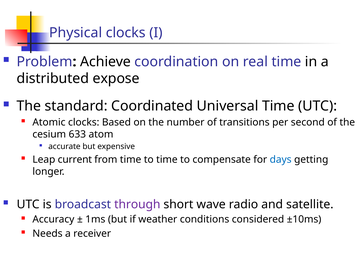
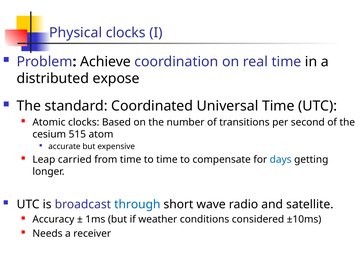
633: 633 -> 515 (77, 135)
current: current -> carried (75, 160)
through colour: purple -> blue (137, 205)
